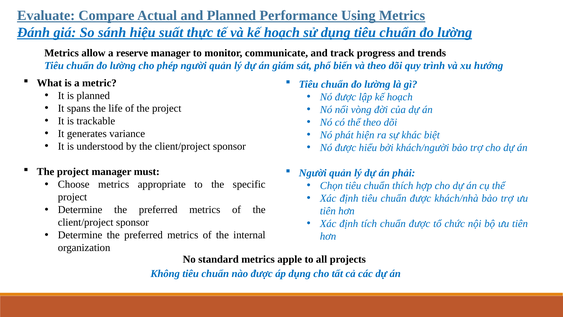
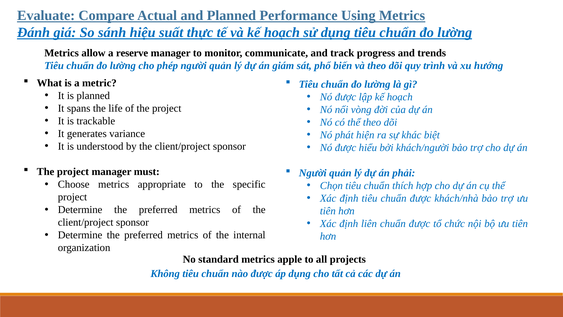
tích: tích -> liên (369, 223)
